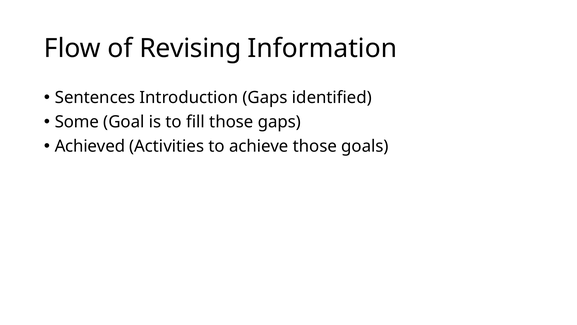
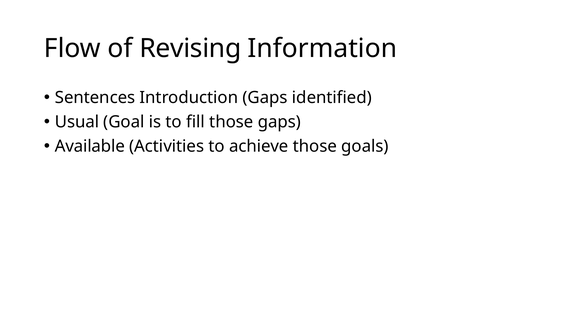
Some: Some -> Usual (77, 122)
Achieved: Achieved -> Available (90, 146)
